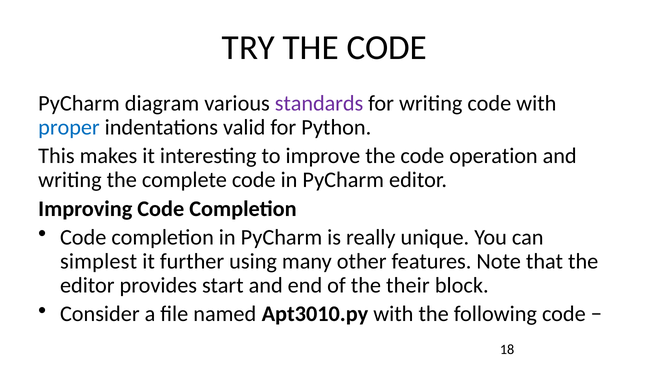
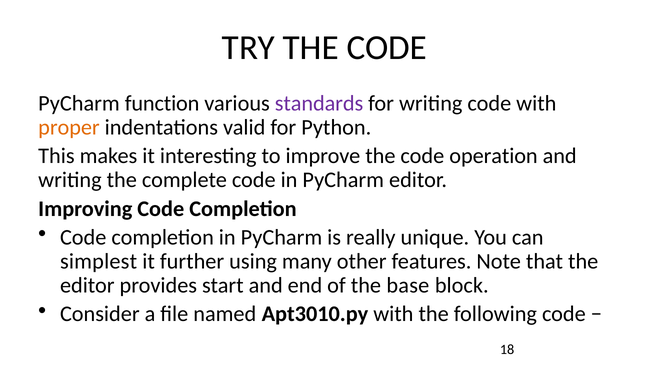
diagram: diagram -> function (162, 103)
proper colour: blue -> orange (69, 127)
their: their -> base (408, 286)
